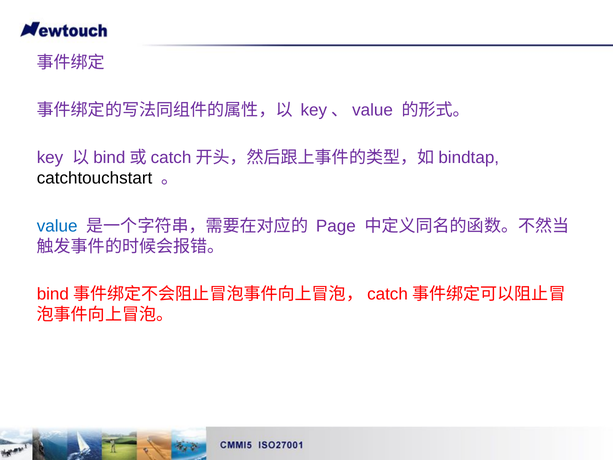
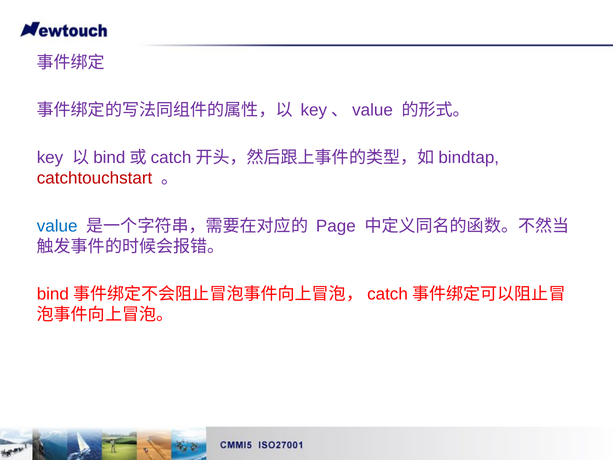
catchtouchstart colour: black -> red (95, 178)
